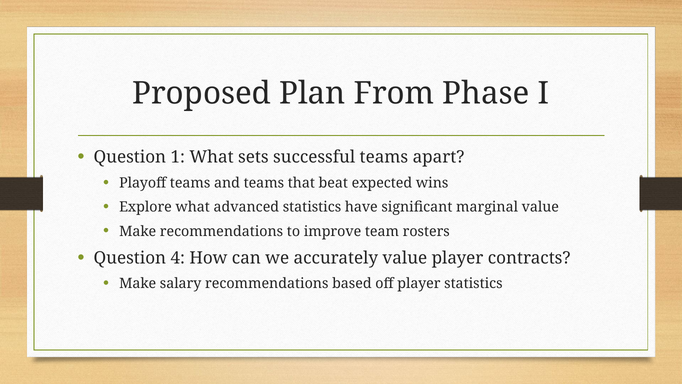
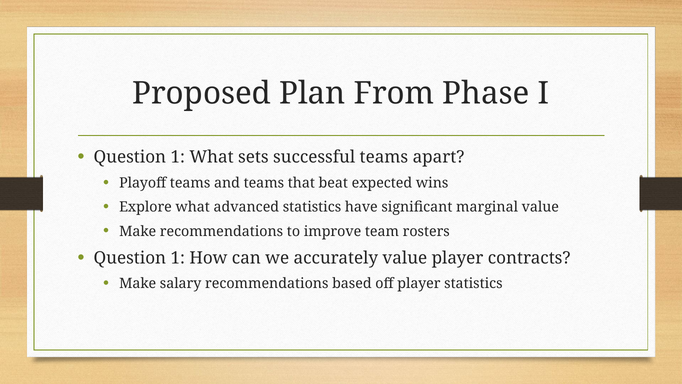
4: 4 -> 1 (178, 258)
